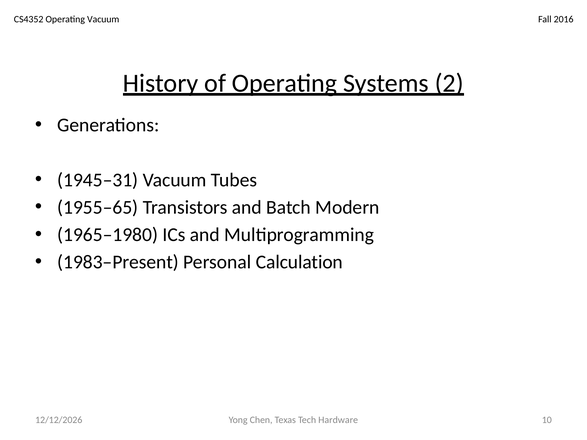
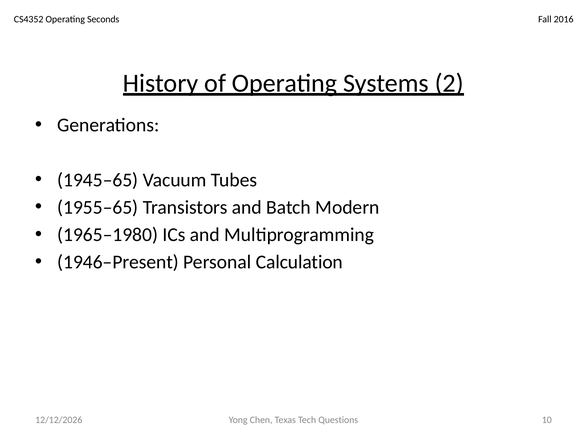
Operating Vacuum: Vacuum -> Seconds (103, 19)
1945–31: 1945–31 -> 1945–65 (98, 180)
1983–Present: 1983–Present -> 1946–Present (118, 262)
Hardware: Hardware -> Questions (338, 420)
